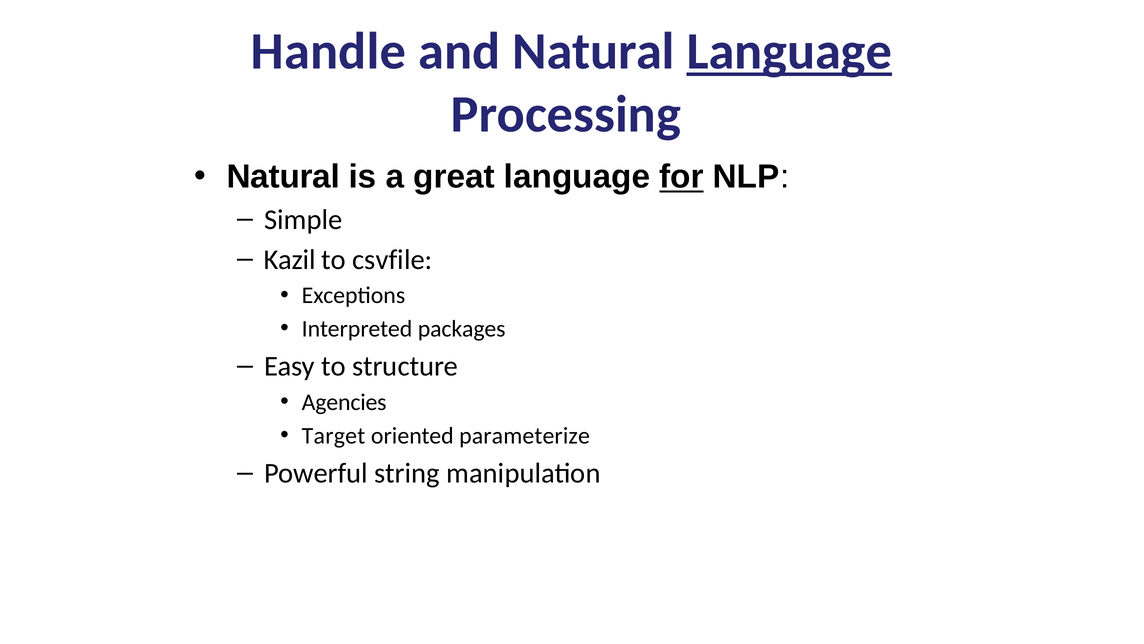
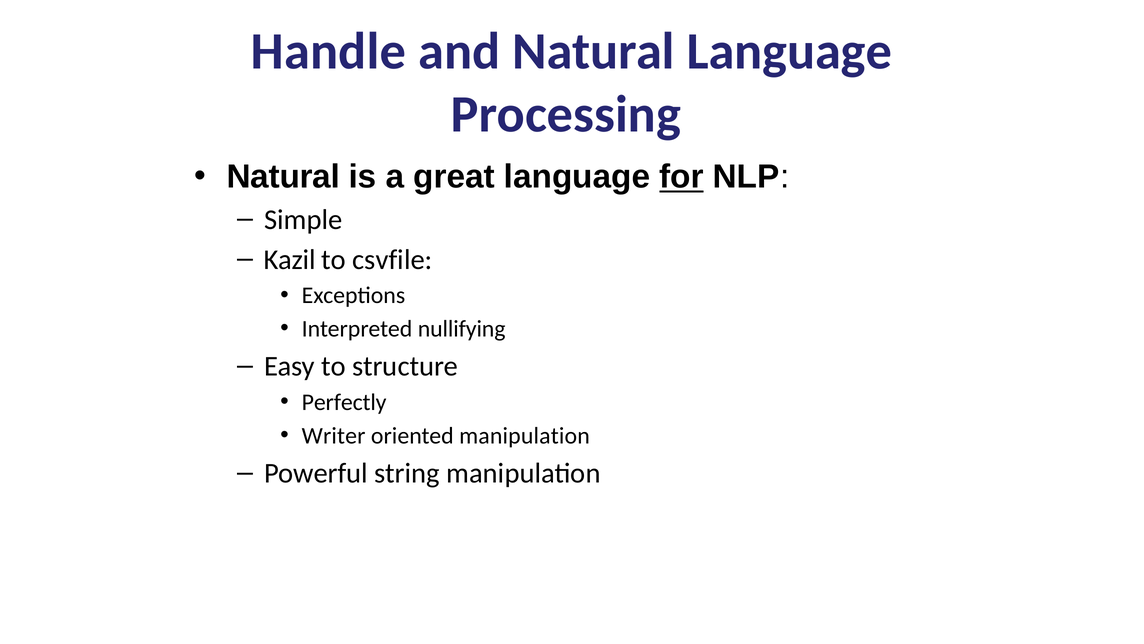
Language underline: present -> none (789, 52)
packages: packages -> nullifying (462, 329)
Agencies: Agencies -> Perfectly (344, 402)
Target: Target -> Writer (334, 435)
oriented parameterize: parameterize -> manipulation (524, 435)
